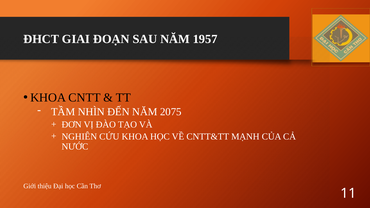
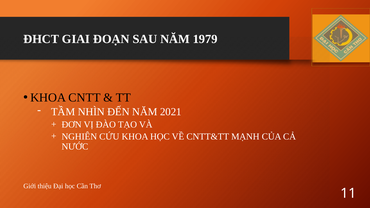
1957: 1957 -> 1979 (205, 39)
2075: 2075 -> 2021 (171, 112)
